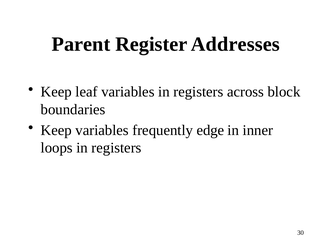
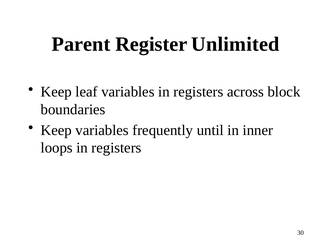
Addresses: Addresses -> Unlimited (235, 44)
edge: edge -> until (210, 130)
